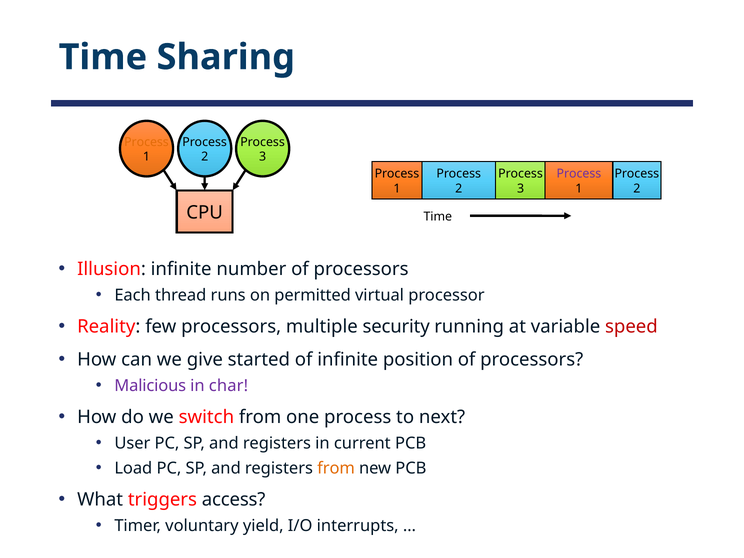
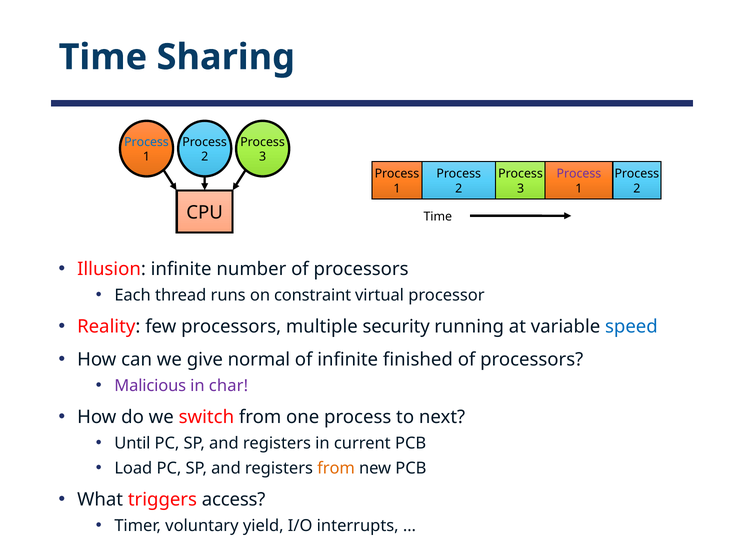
Process colour: orange -> blue (146, 142)
permitted: permitted -> constraint (313, 295)
speed colour: red -> blue (631, 327)
started: started -> normal (259, 360)
position: position -> finished (418, 360)
User: User -> Until (132, 443)
